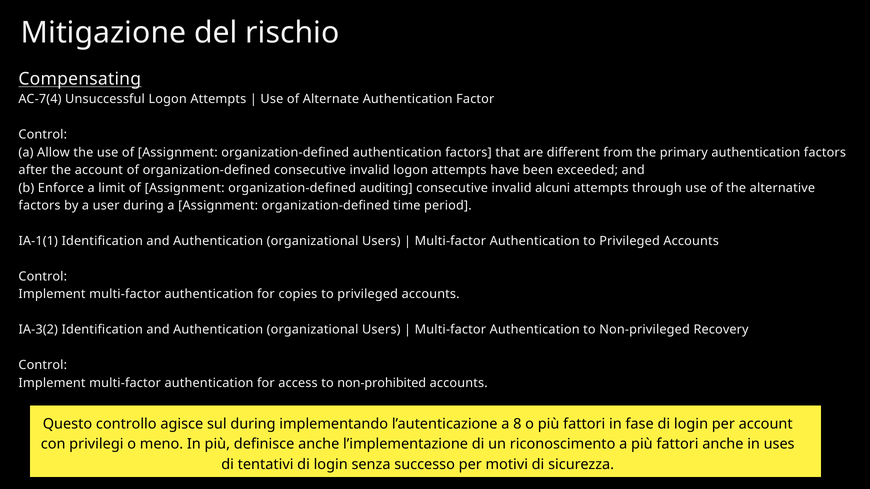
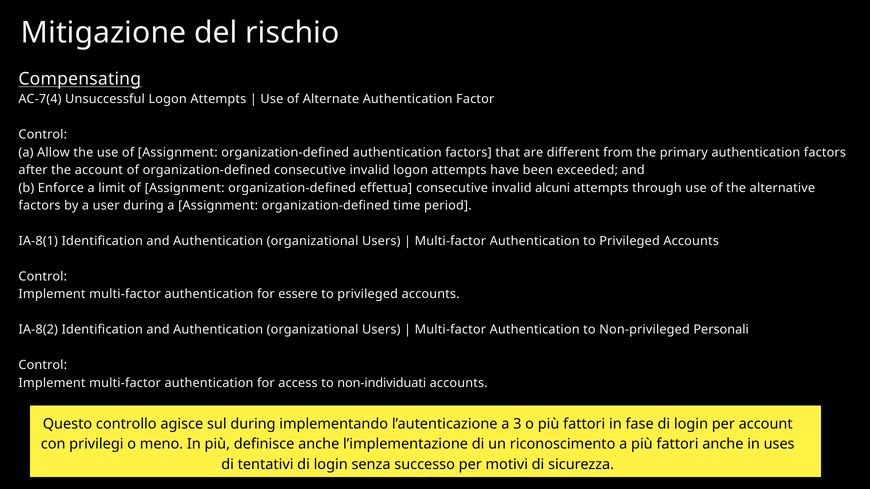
auditing: auditing -> effettua (386, 188)
IA-1(1: IA-1(1 -> IA-8(1 (38, 241)
copies: copies -> essere (298, 295)
IA-3(2: IA-3(2 -> IA-8(2 (38, 330)
Recovery: Recovery -> Personali (721, 330)
non-prohibited: non-prohibited -> non-individuati (382, 383)
8: 8 -> 3 (517, 424)
